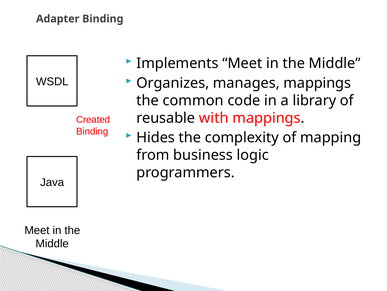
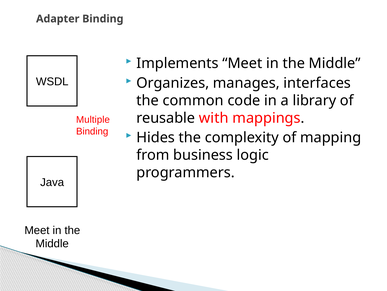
manages mappings: mappings -> interfaces (317, 83)
Created: Created -> Multiple (93, 119)
